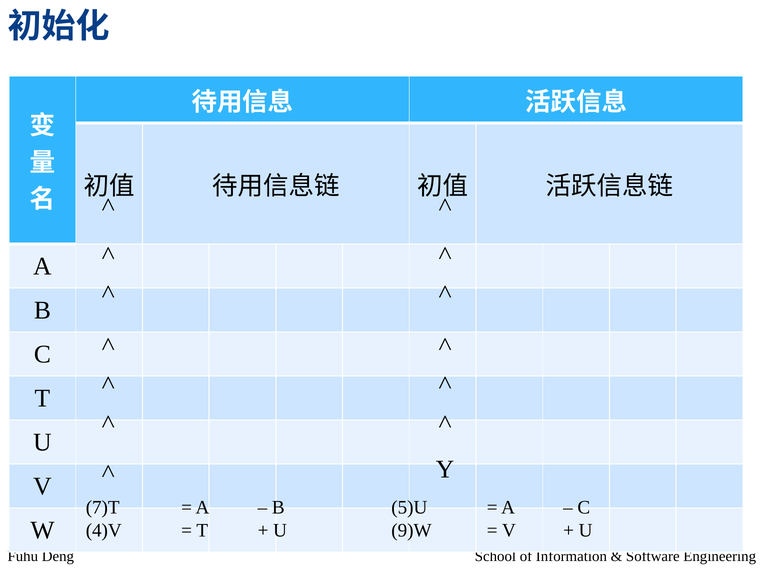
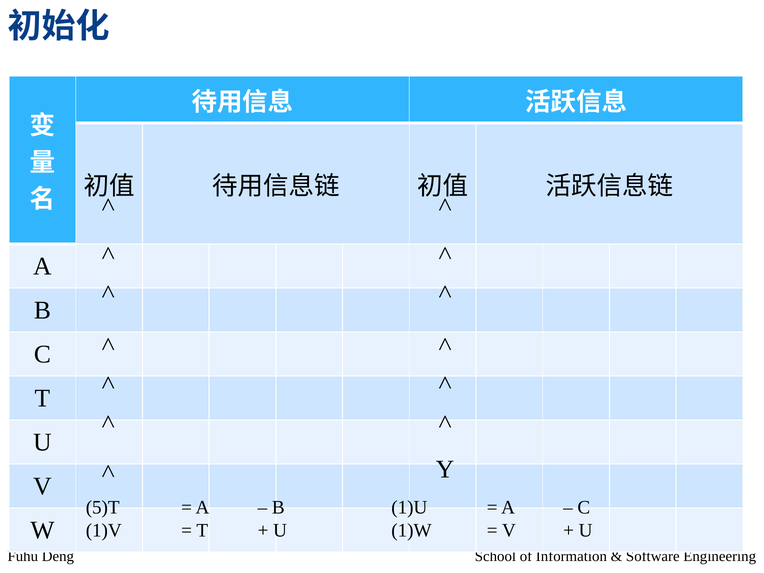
7)T: 7)T -> 5)T (103, 508)
5)U: 5)U -> 1)U (409, 508)
4)V: 4)V -> 1)V (104, 531)
9)W: 9)W -> 1)W (411, 531)
